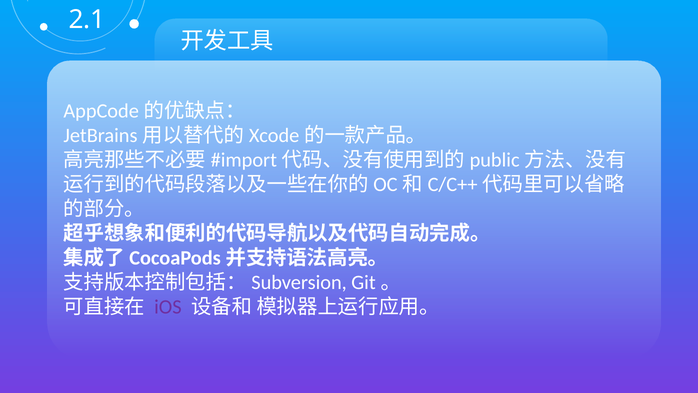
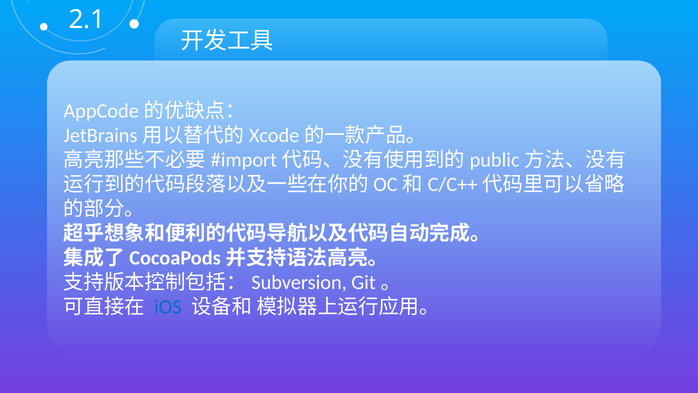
iOS colour: purple -> blue (168, 307)
